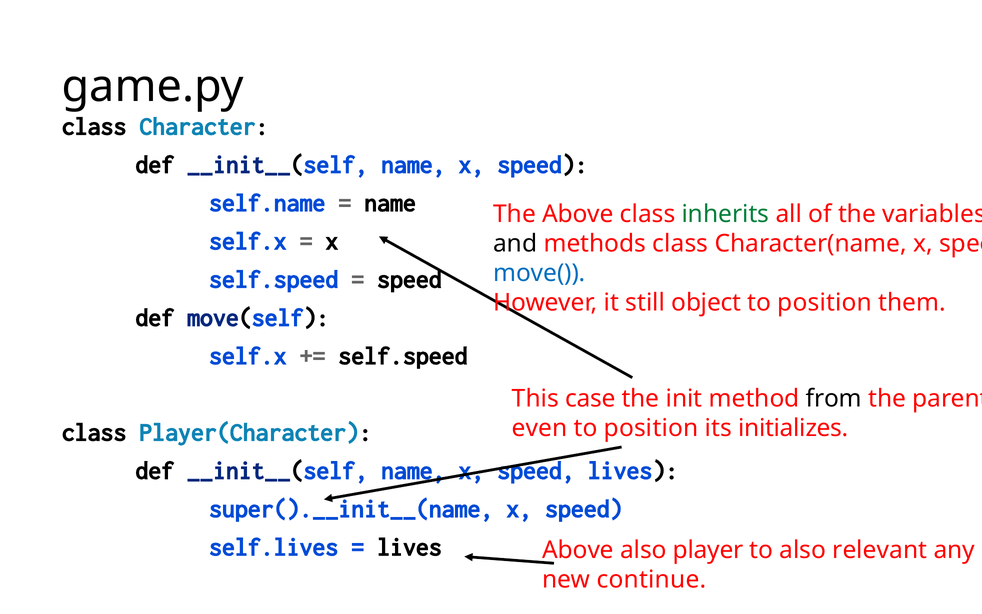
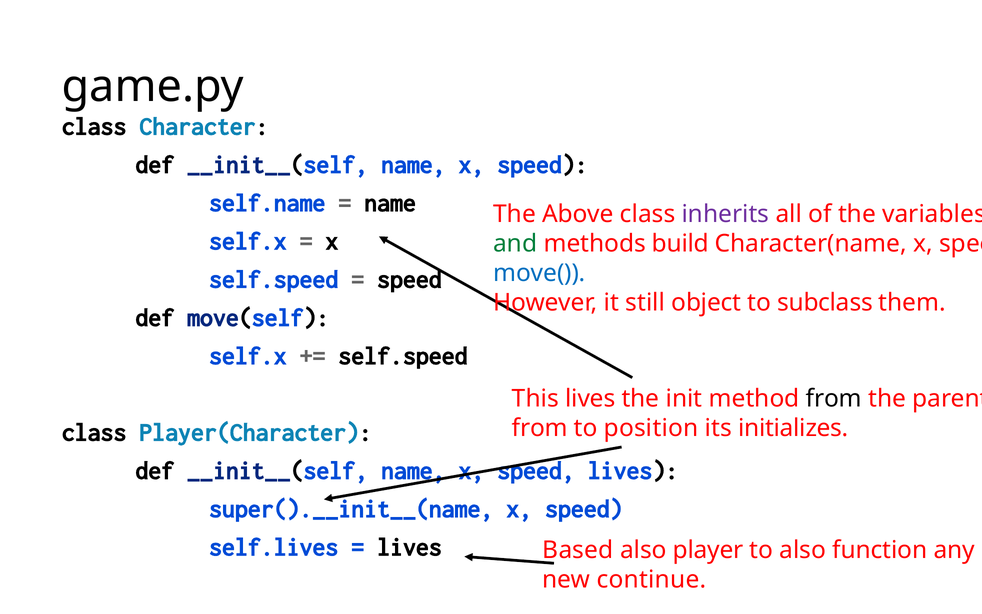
inherits colour: green -> purple (725, 214)
and colour: black -> green (515, 244)
methods class: class -> build (680, 244)
position: position -> subclass (825, 303)
This case: case -> lives (590, 399)
even: even -> from (540, 428)
Above: Above -> Based (578, 550)
relevant: relevant -> function (880, 550)
